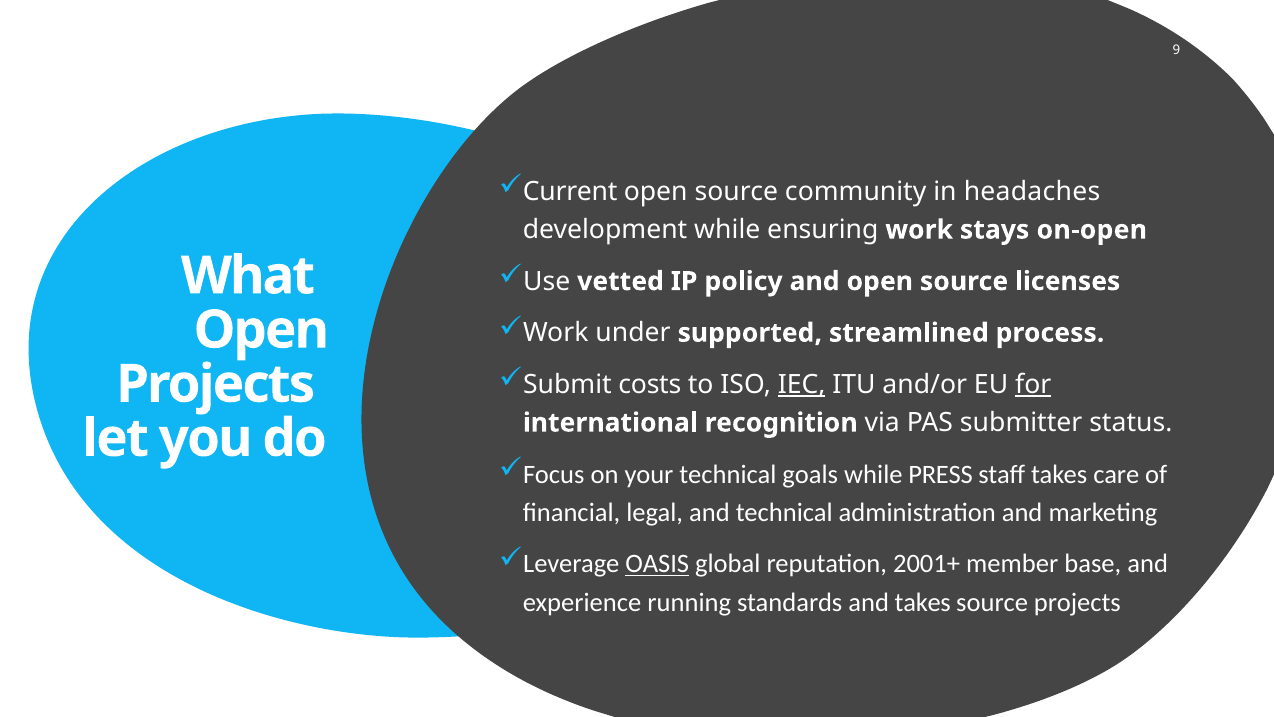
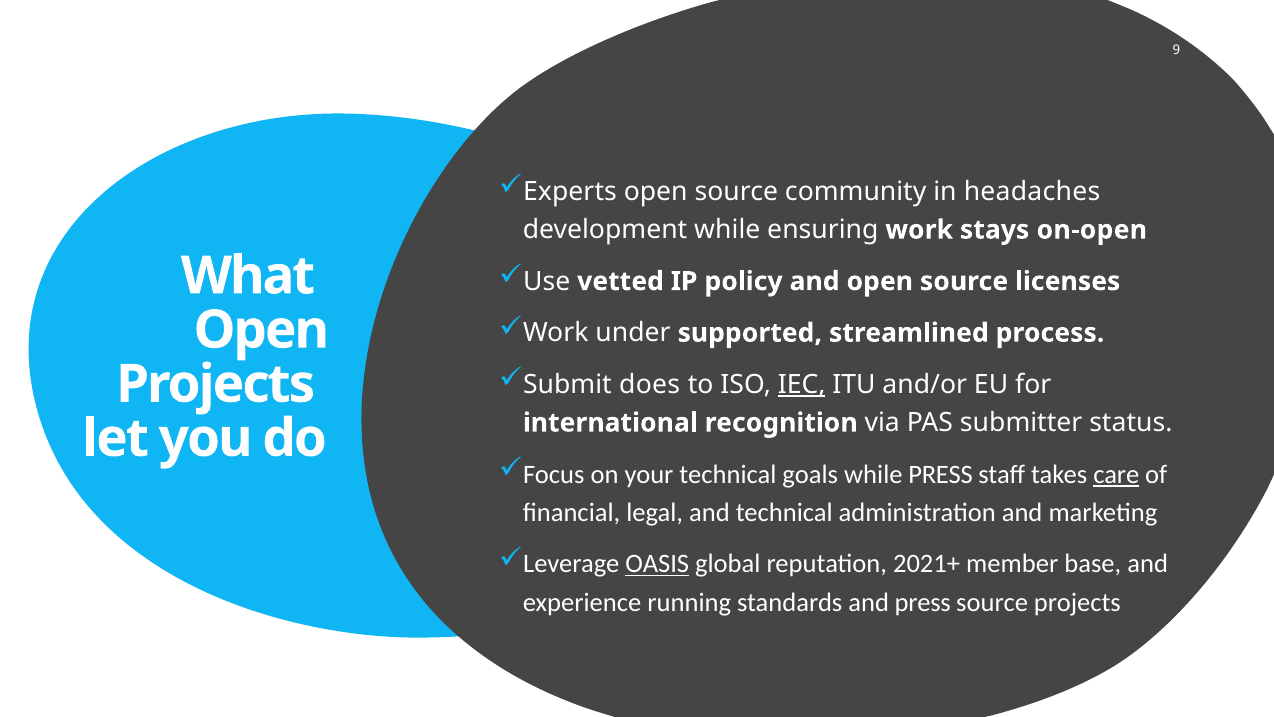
Current: Current -> Experts (570, 191)
costs: costs -> does (650, 384)
for underline: present -> none (1033, 384)
care underline: none -> present (1116, 474)
2001+: 2001+ -> 2021+ (927, 564)
and takes: takes -> press (923, 602)
